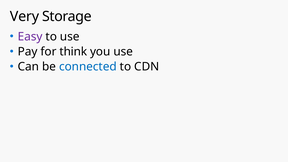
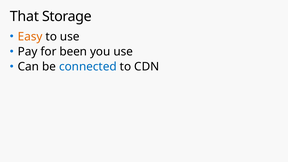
Very: Very -> That (24, 17)
Easy colour: purple -> orange (30, 37)
think: think -> been (73, 52)
